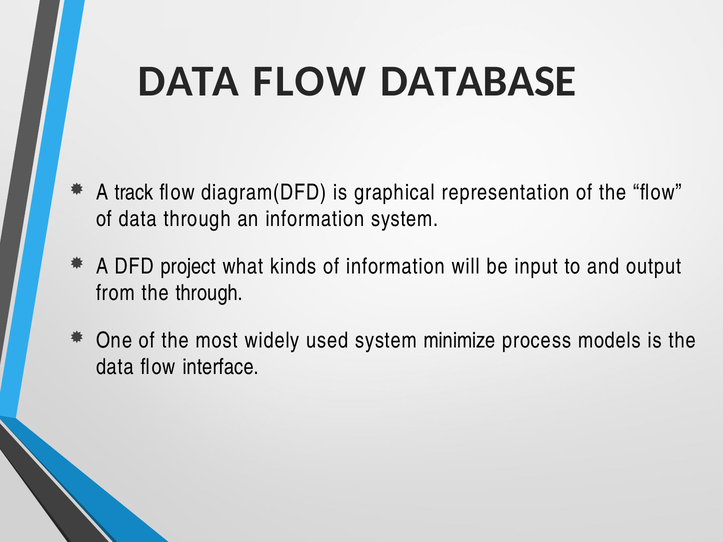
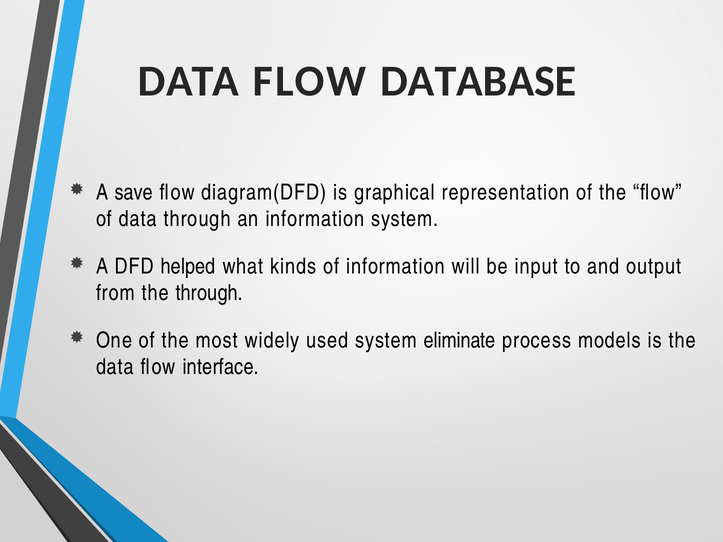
track: track -> save (134, 193)
project: project -> helped (188, 267)
minimize: minimize -> eliminate (460, 341)
